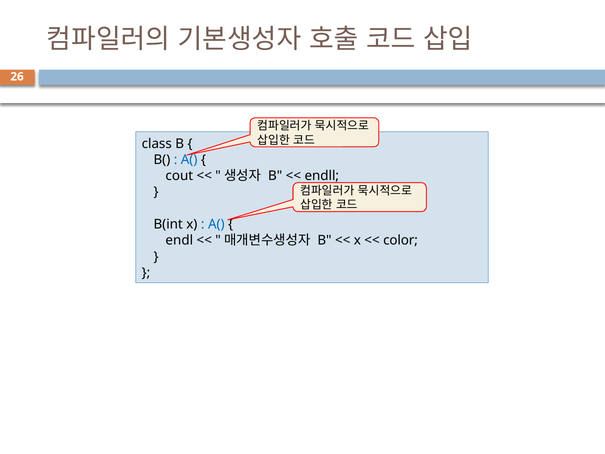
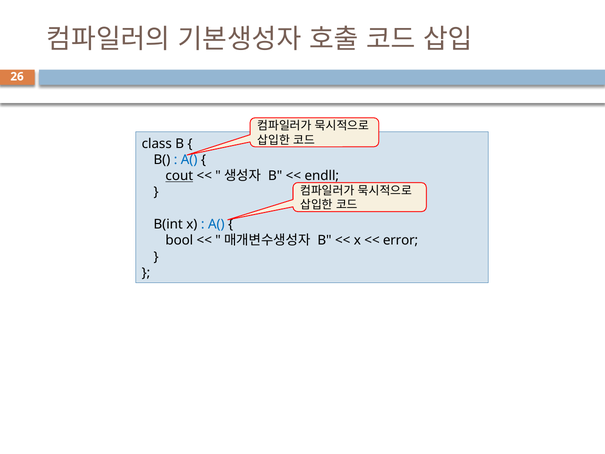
cout underline: none -> present (179, 176)
endl: endl -> bool (179, 240)
color: color -> error (401, 240)
